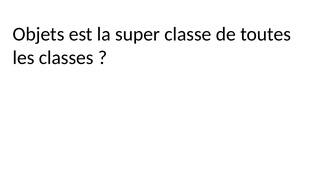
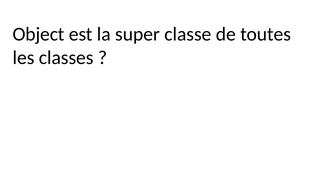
Objets: Objets -> Object (39, 34)
